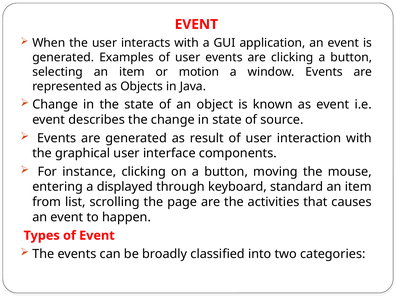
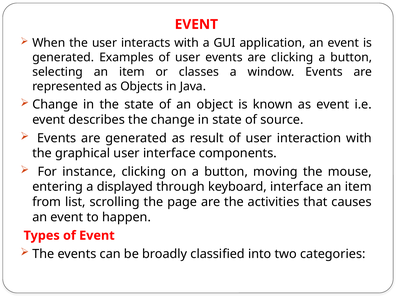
motion: motion -> classes (199, 72)
keyboard standard: standard -> interface (297, 187)
